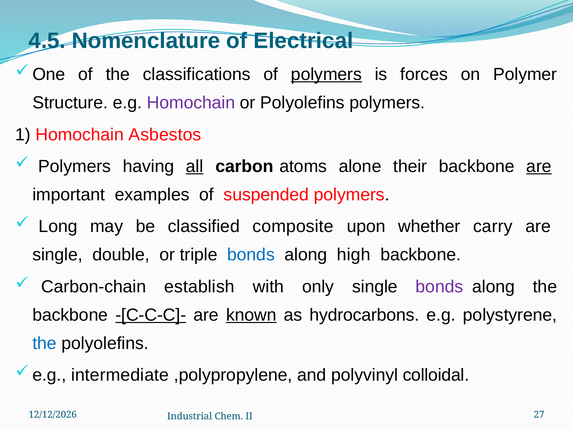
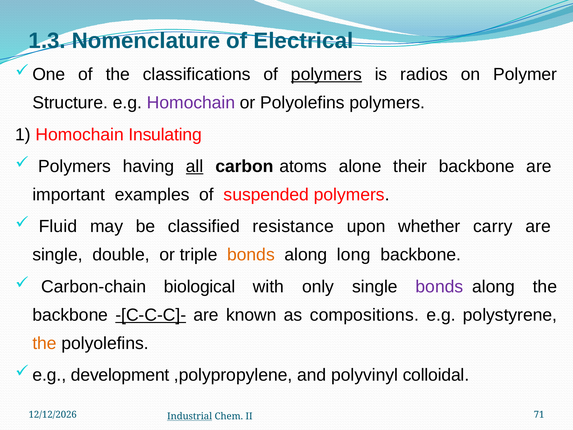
4.5: 4.5 -> 1.3 (47, 41)
forces: forces -> radios (424, 74)
Asbestos: Asbestos -> Insulating (165, 134)
are underline: present -> none (539, 166)
Long: Long -> Fluid (58, 226)
composite: composite -> resistance (293, 226)
bonds colour: blue -> orange (251, 255)
high: high -> long (354, 255)
establish: establish -> biological (200, 286)
known underline: present -> none (251, 315)
hydrocarbons: hydrocarbons -> compositions (364, 315)
the colour: blue -> orange (45, 343)
intermediate: intermediate -> development (120, 375)
Industrial underline: none -> present (190, 416)
27: 27 -> 71 (539, 415)
